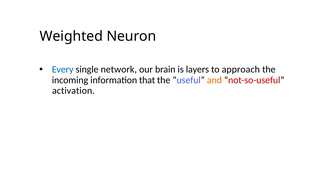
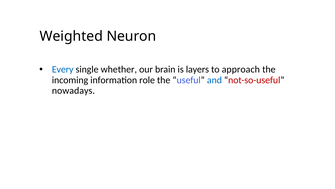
network: network -> whether (119, 69)
that: that -> role (147, 80)
and colour: orange -> blue (214, 80)
activation: activation -> nowadays (73, 90)
